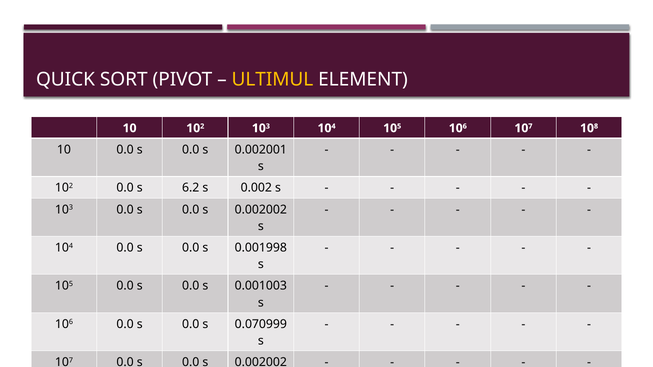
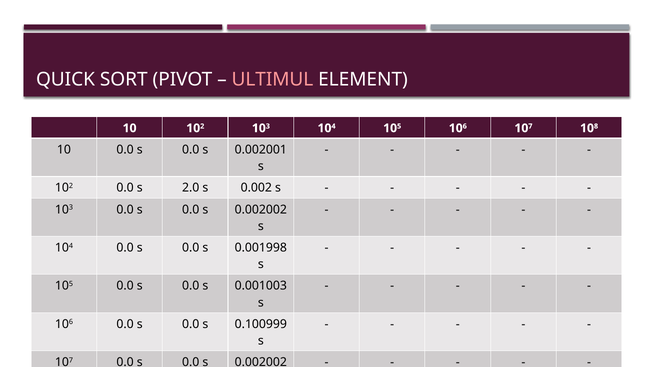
ULTIMUL colour: yellow -> pink (272, 79)
6.2: 6.2 -> 2.0 (191, 188)
0.070999: 0.070999 -> 0.100999 (261, 324)
